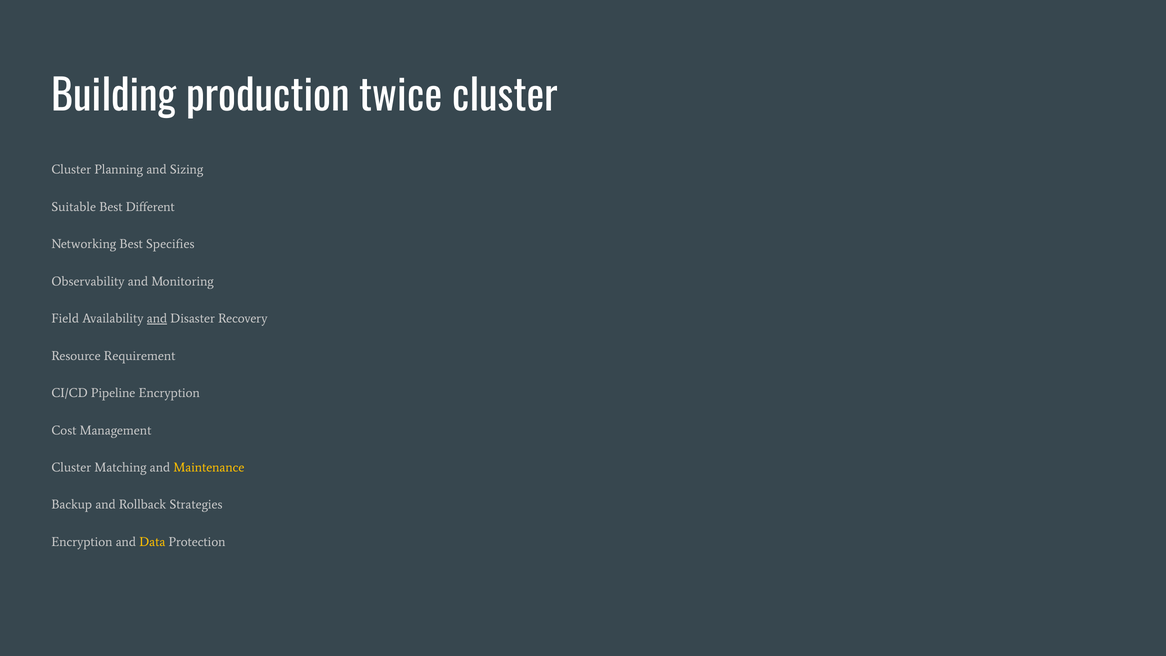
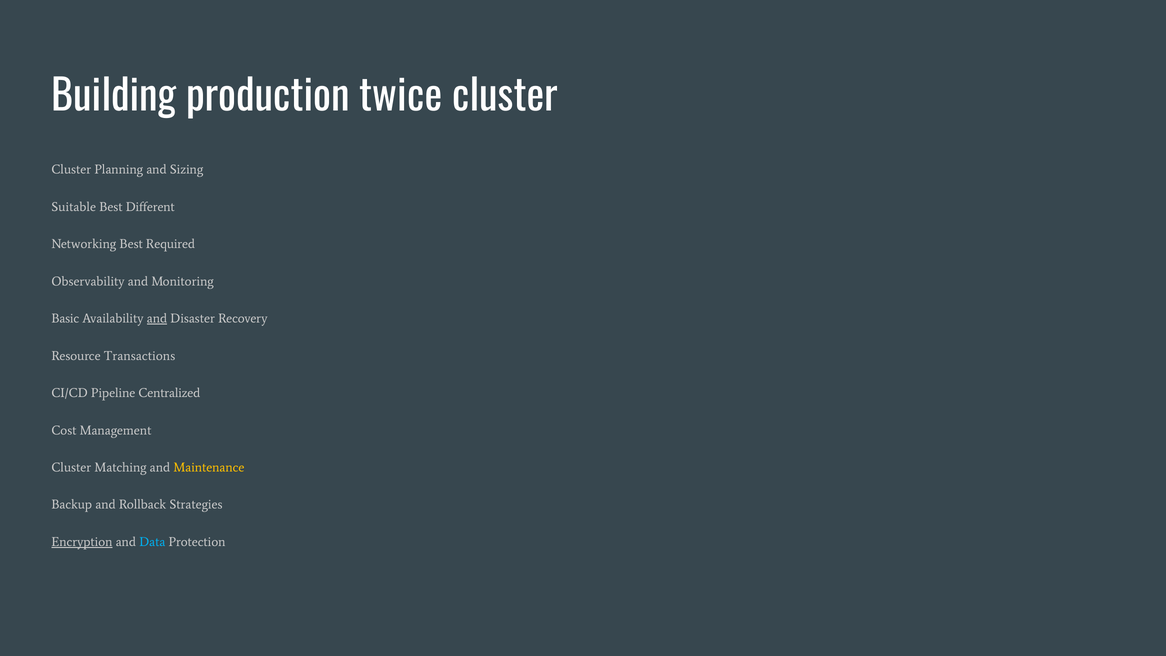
Specifies: Specifies -> Required (170, 244)
Field: Field -> Basic (65, 318)
Requirement: Requirement -> Transactions (140, 356)
Pipeline Encryption: Encryption -> Centralized (169, 393)
Encryption underline: none -> present (82, 542)
Data colour: yellow -> light blue (152, 542)
